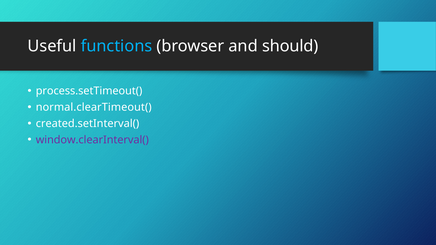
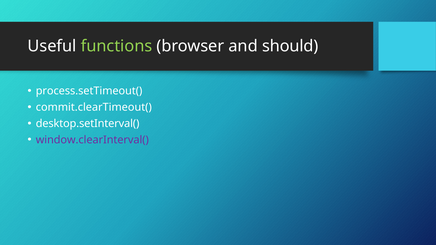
functions colour: light blue -> light green (117, 46)
normal.clearTimeout(: normal.clearTimeout( -> commit.clearTimeout( (94, 107)
created.setInterval(: created.setInterval( -> desktop.setInterval( (88, 124)
